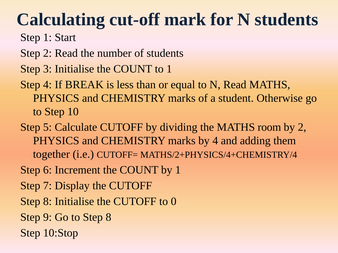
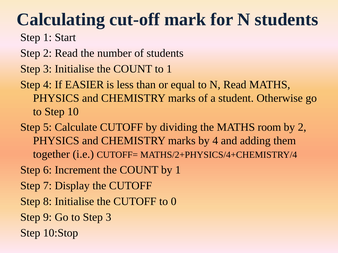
BREAK: BREAK -> EASIER (84, 85)
to Step 8: 8 -> 3 (108, 218)
